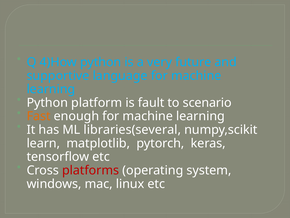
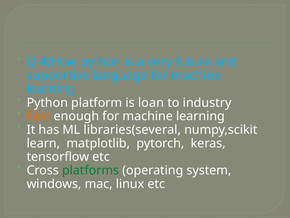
fault: fault -> loan (151, 102)
scenario: scenario -> industry (207, 102)
platforms colour: red -> green (91, 170)
